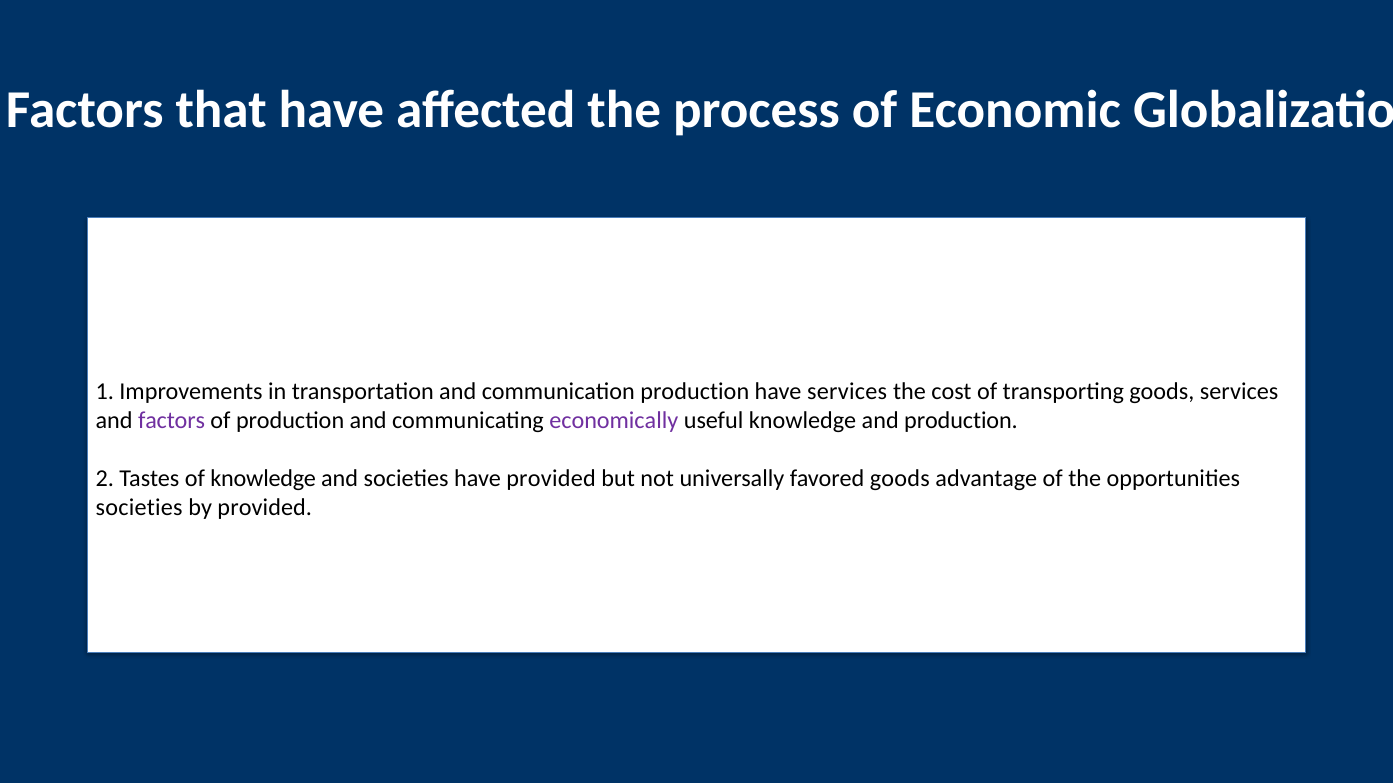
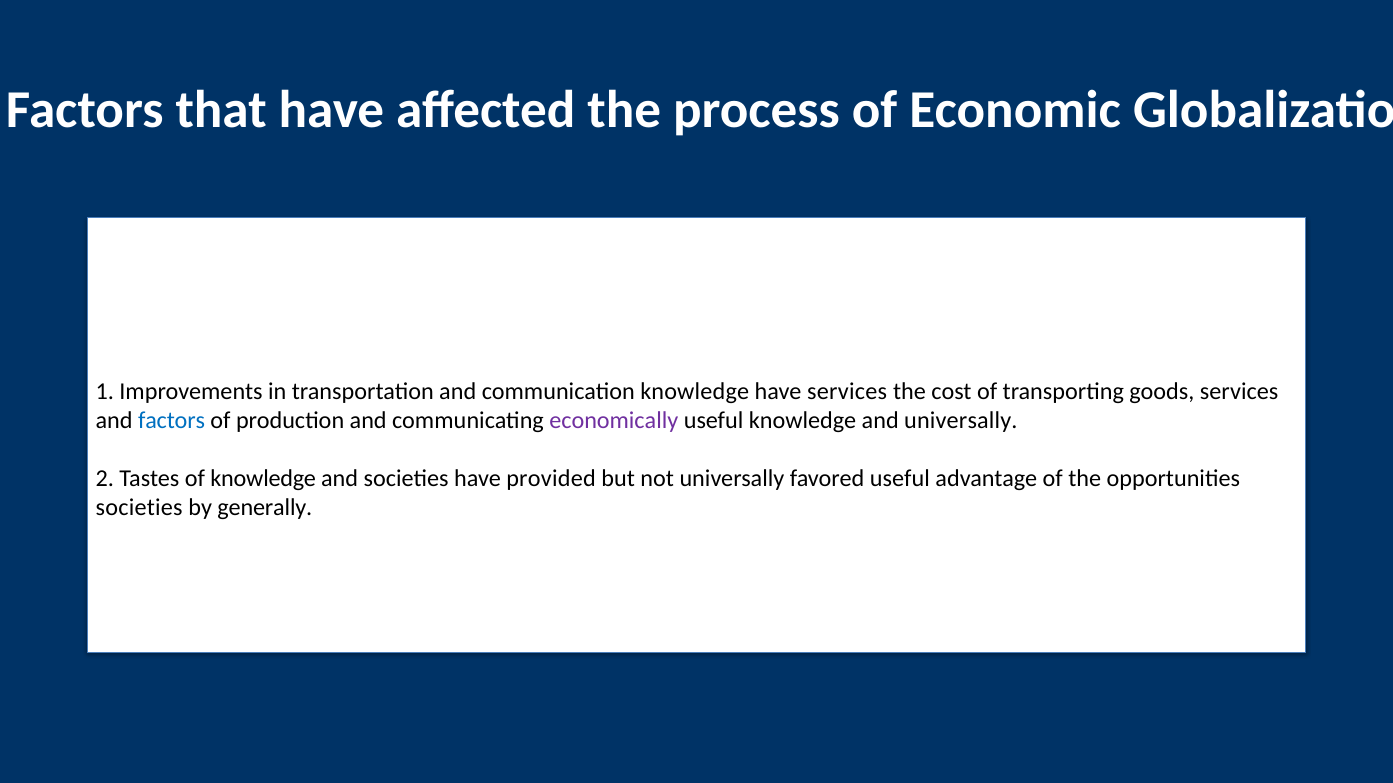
communication production: production -> knowledge (695, 392)
factors colour: purple -> blue (172, 421)
and production: production -> universally (961, 421)
favored goods: goods -> useful (900, 479)
by provided: provided -> generally (265, 508)
